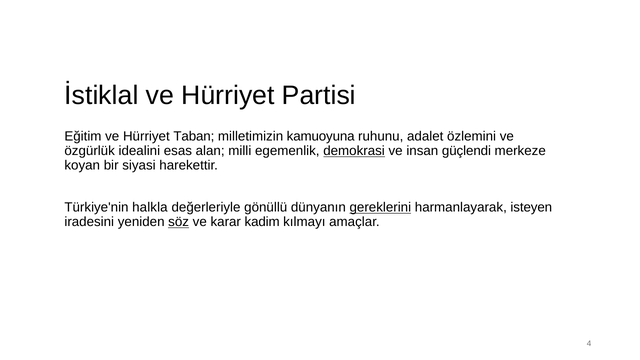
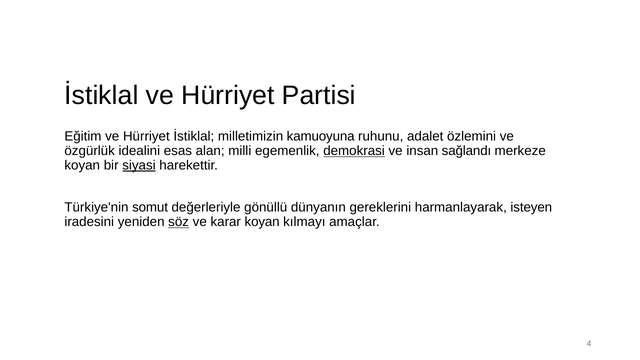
Hürriyet Taban: Taban -> İstiklal (194, 136)
güçlendi: güçlendi -> sağlandı (466, 151)
siyasi underline: none -> present (139, 165)
halkla: halkla -> somut (150, 208)
gereklerini underline: present -> none (380, 208)
karar kadim: kadim -> koyan (262, 222)
